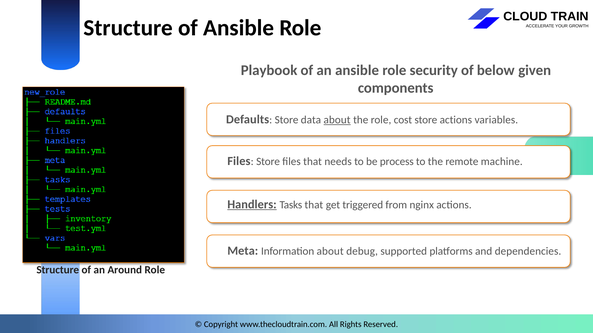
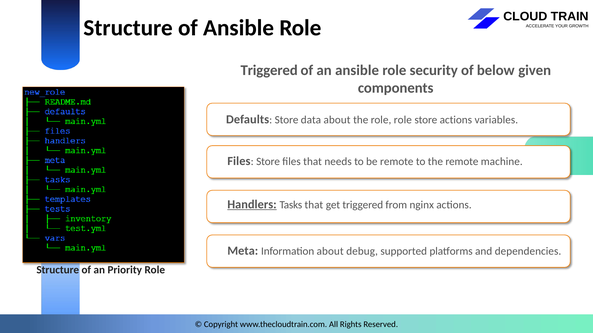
Playbook: Playbook -> Triggered (269, 70)
about underline: present -> none (337, 120)
role cost: cost -> role (403, 120)
be process: process -> remote (397, 162)
Around: Around -> Priority (125, 270)
